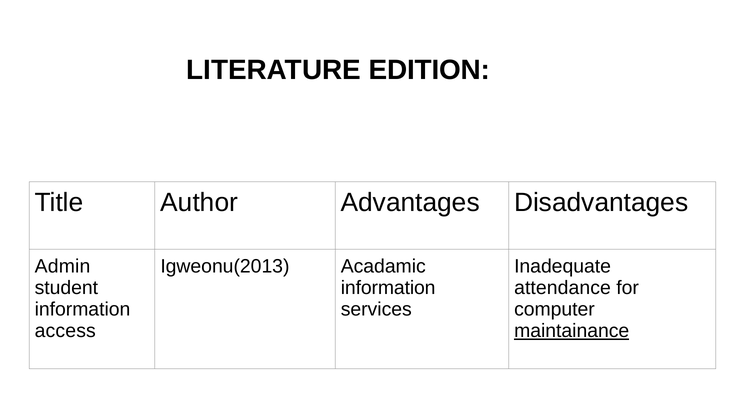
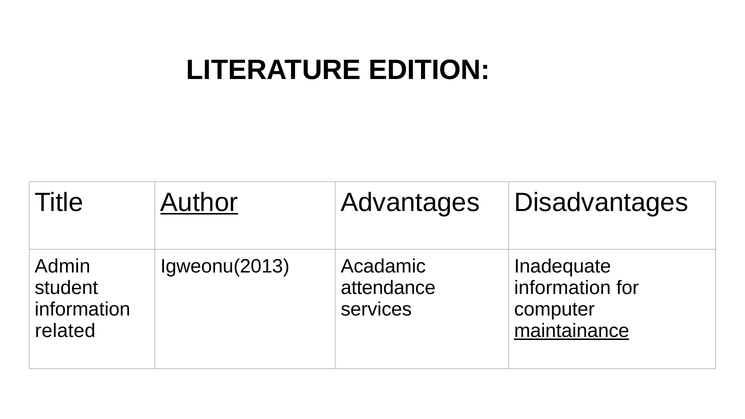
Author underline: none -> present (199, 202)
information: information -> attendance (388, 288)
attendance: attendance -> information (562, 288)
access: access -> related (65, 331)
